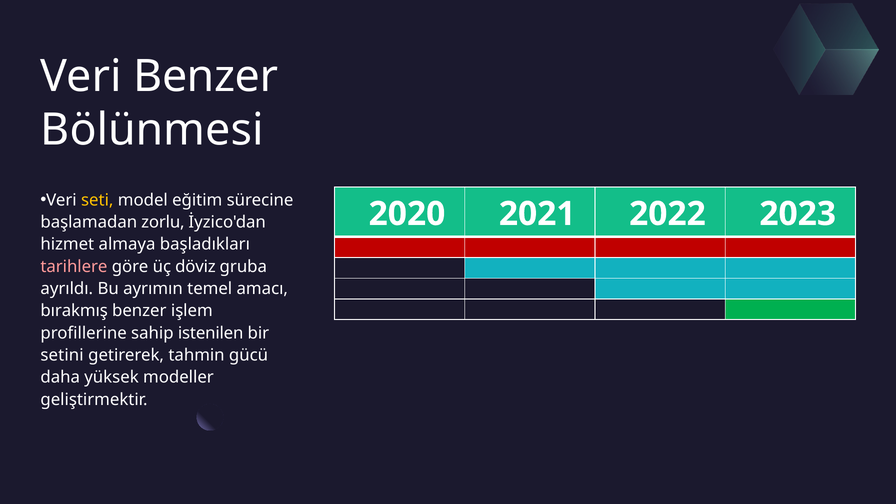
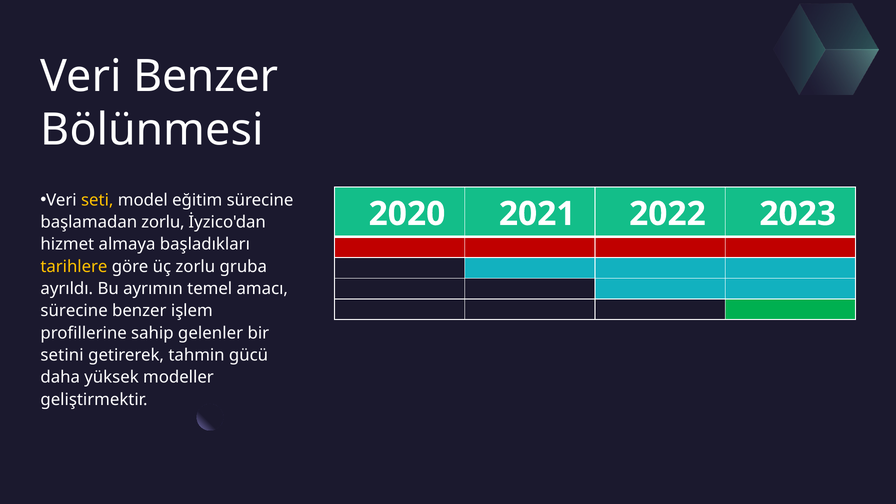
tarihlere colour: pink -> yellow (74, 266)
üç döviz: döviz -> zorlu (195, 266)
bırakmış: bırakmış -> sürecine (74, 311)
istenilen: istenilen -> gelenler (211, 333)
